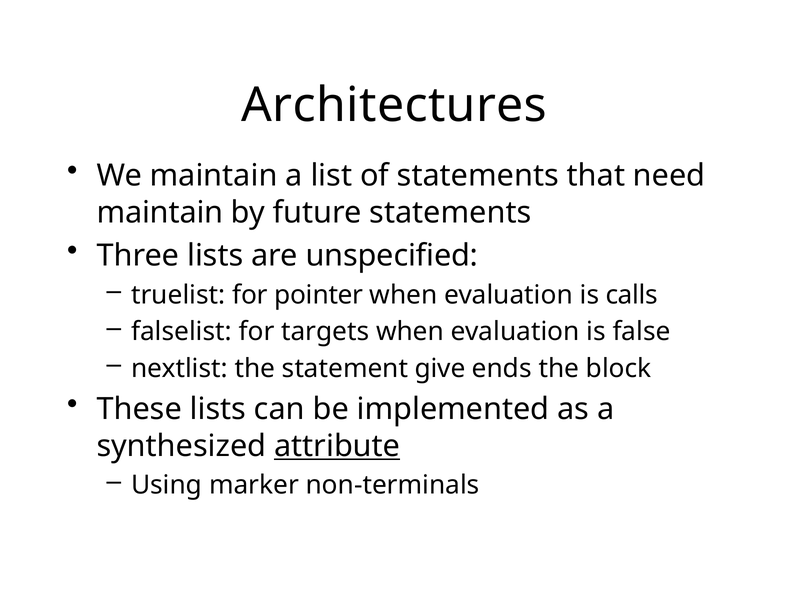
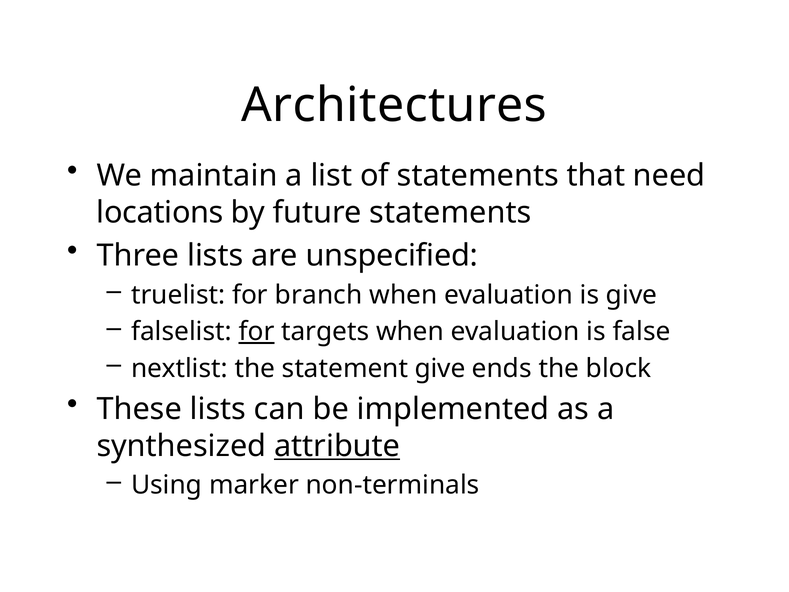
maintain: maintain -> locations (160, 213)
pointer: pointer -> branch (319, 295)
is calls: calls -> give (632, 295)
for underline: none -> present (257, 332)
